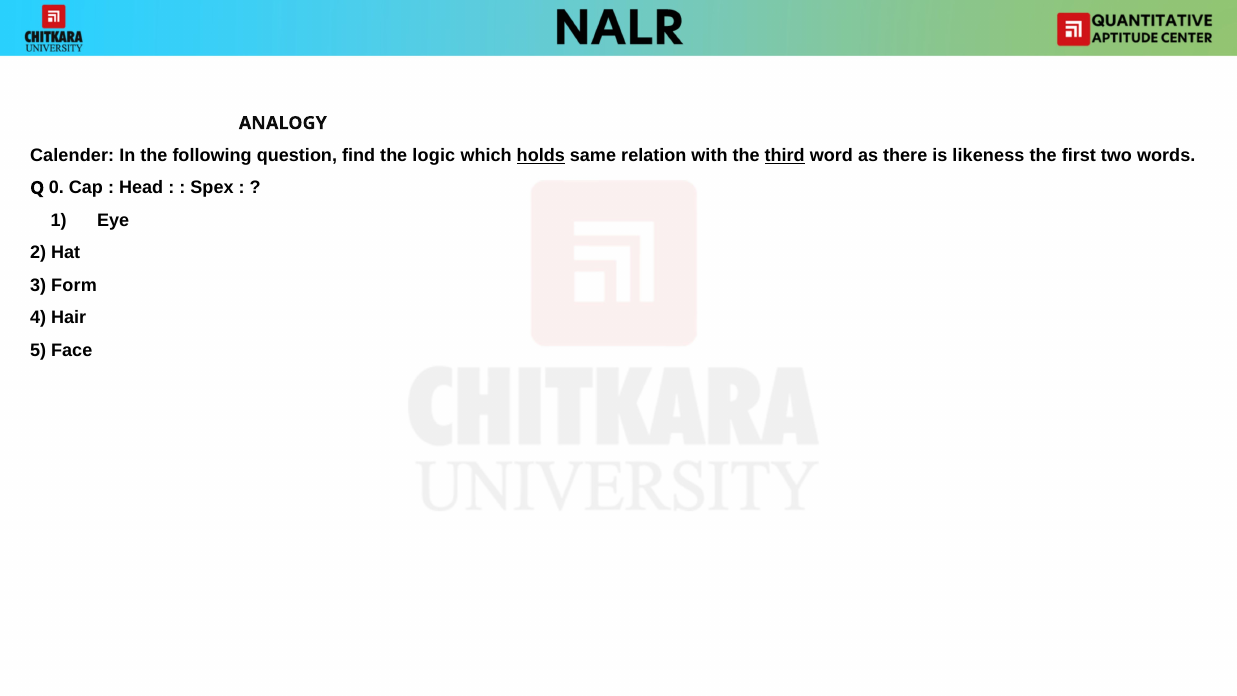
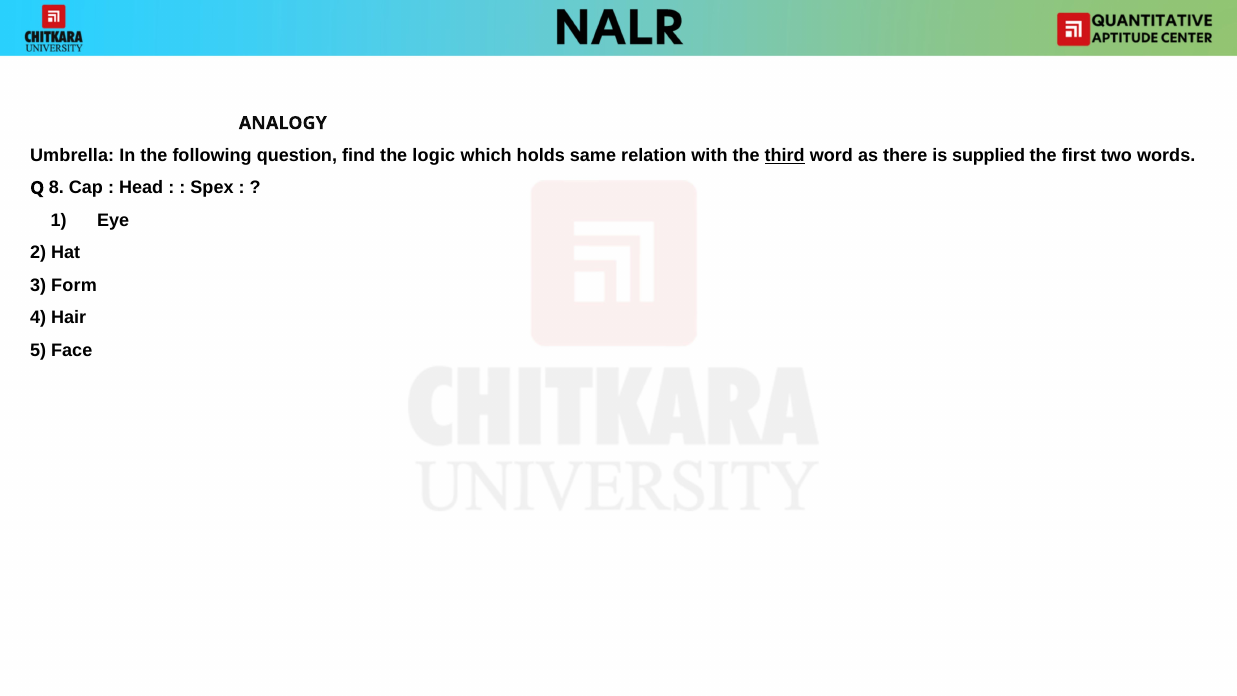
Calender: Calender -> Umbrella (72, 156)
holds underline: present -> none (541, 156)
likeness: likeness -> supplied (989, 156)
0: 0 -> 8 (56, 188)
